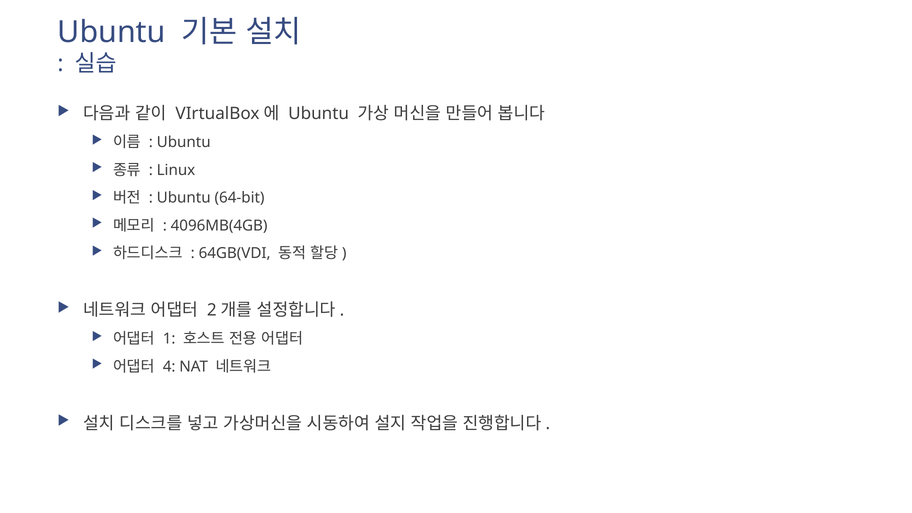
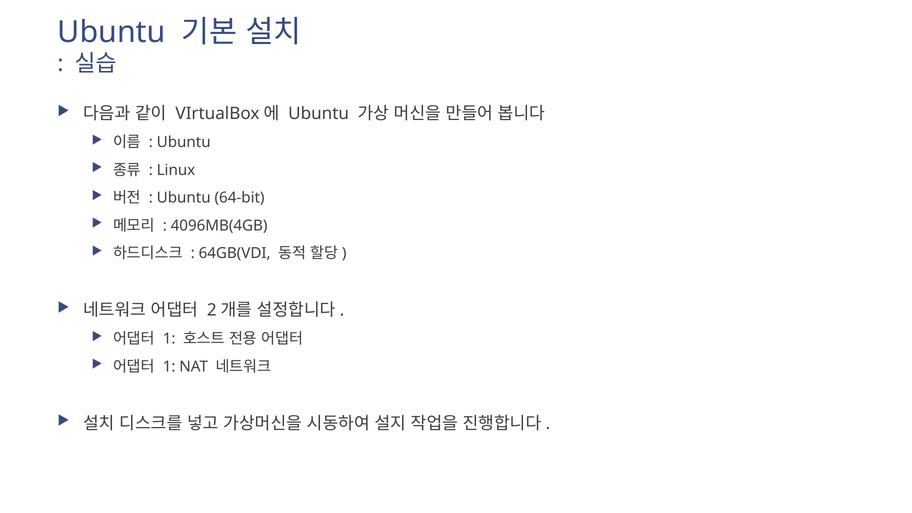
4: 4 -> 1 (169, 367)
